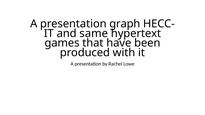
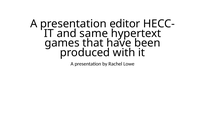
graph: graph -> editor (125, 24)
